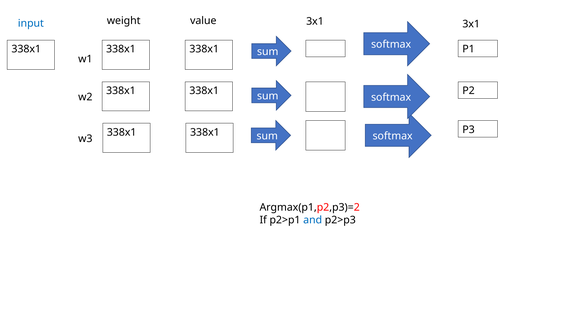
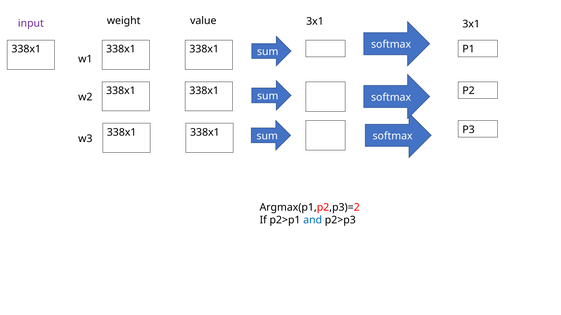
input colour: blue -> purple (31, 23)
